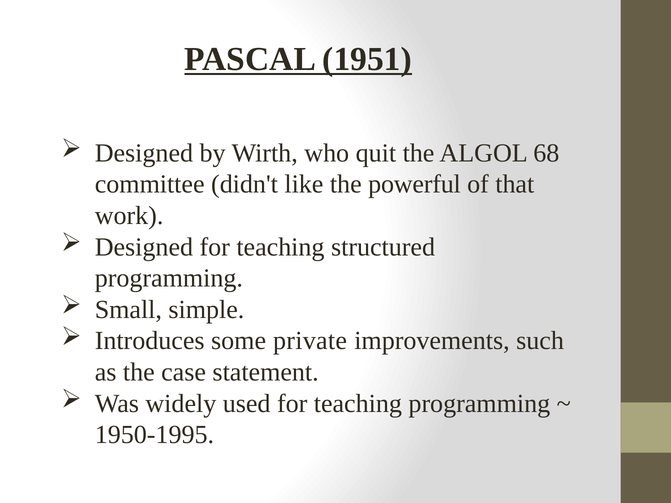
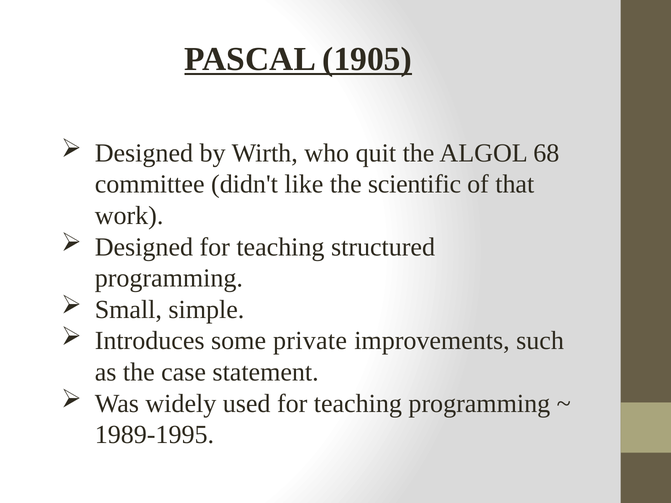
1951: 1951 -> 1905 (367, 59)
powerful: powerful -> scientific (415, 184)
1950-1995: 1950-1995 -> 1989-1995 (154, 435)
